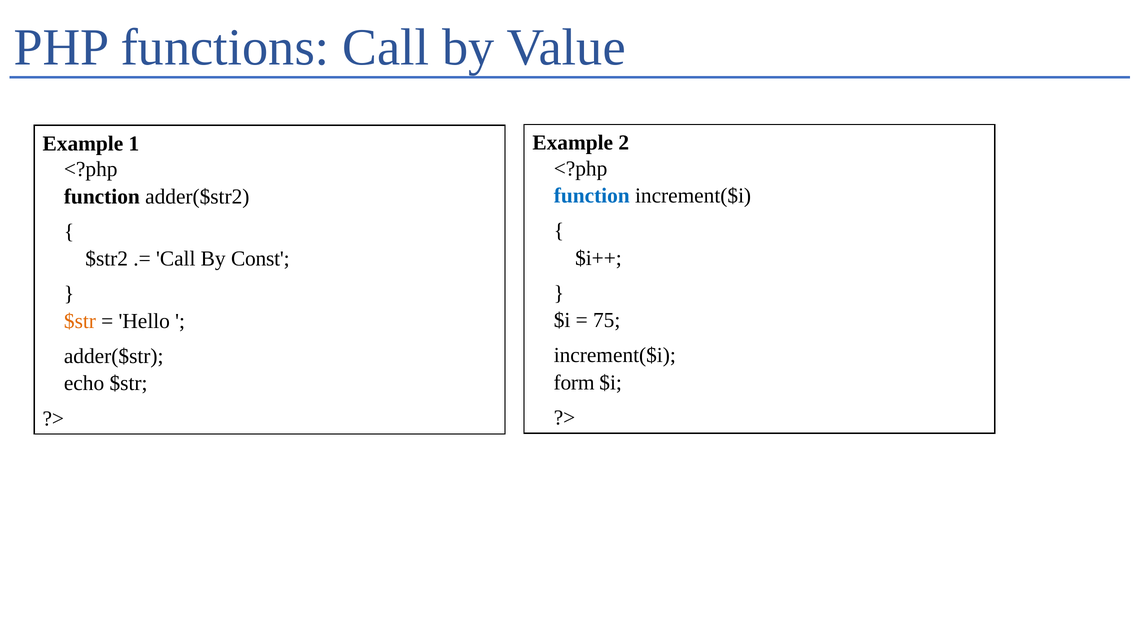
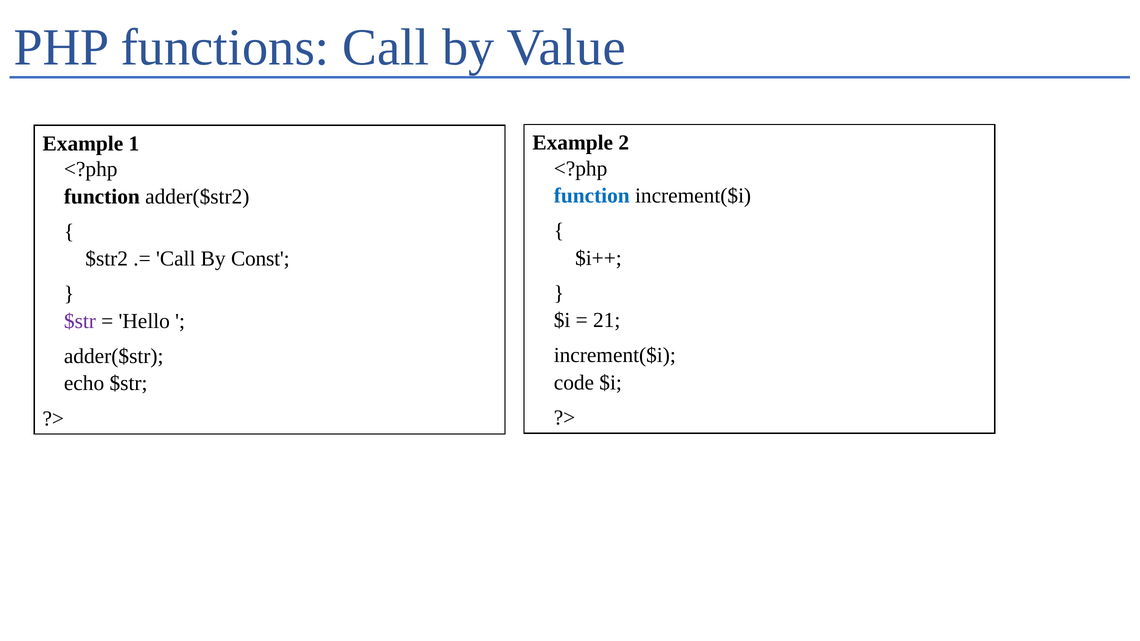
75: 75 -> 21 (607, 320)
$str colour: orange -> purple (80, 321)
form: form -> code (574, 383)
